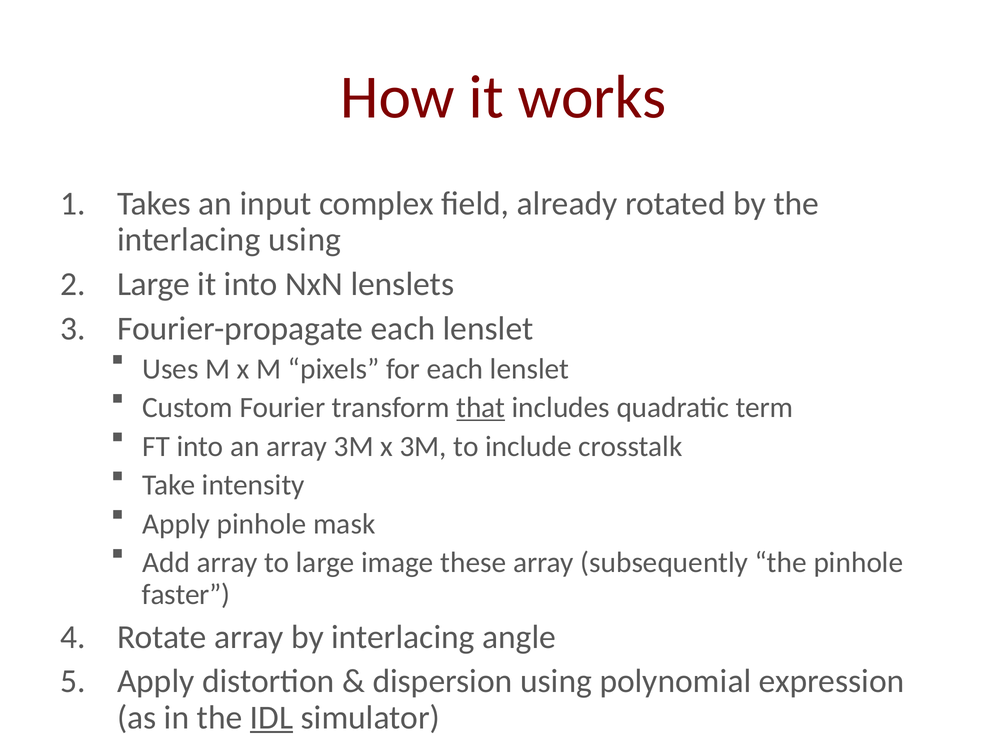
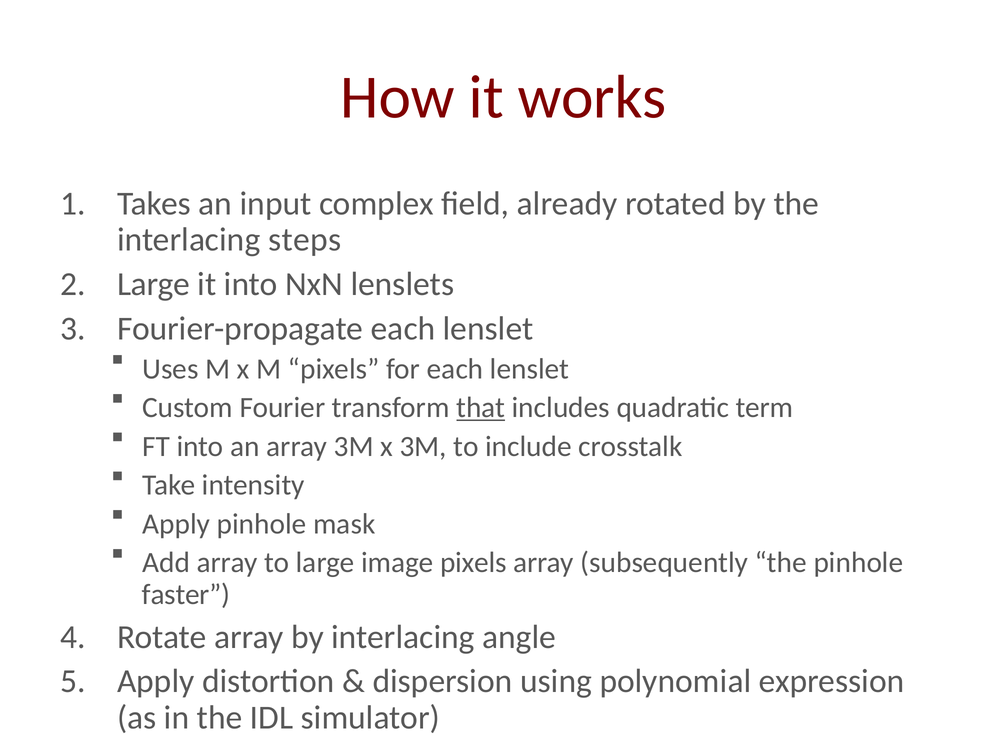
interlacing using: using -> steps (305, 240)
image these: these -> pixels (473, 563)
IDL underline: present -> none (271, 718)
